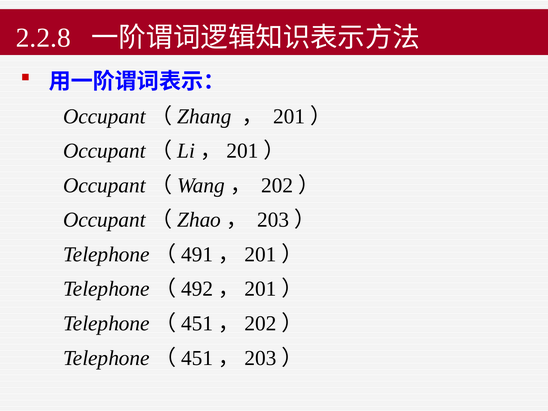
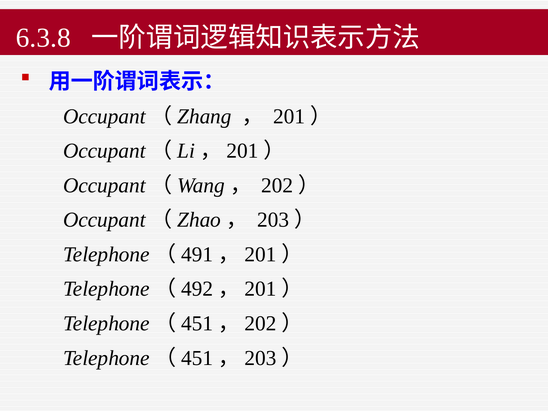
2.2.8: 2.2.8 -> 6.3.8 (43, 38)
